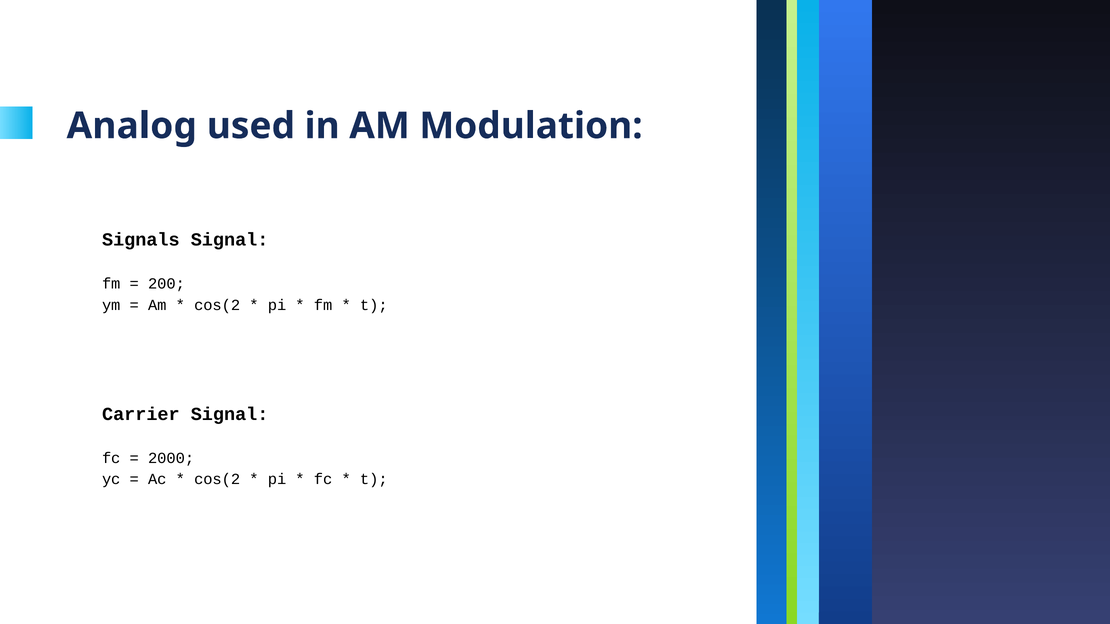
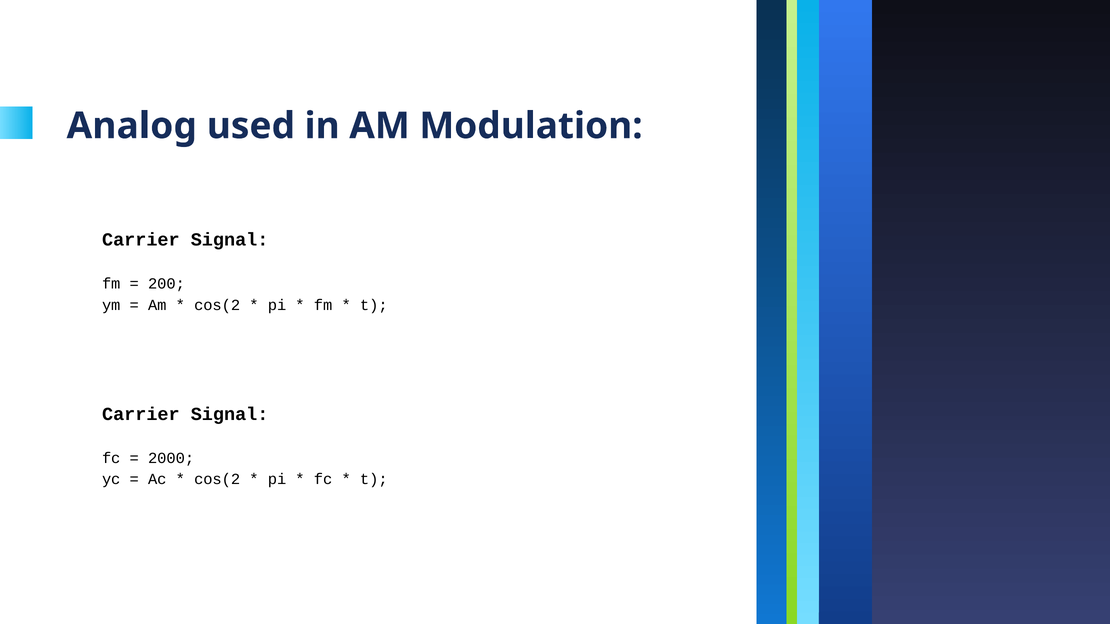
Signals: Signals -> Carrier (141, 240)
